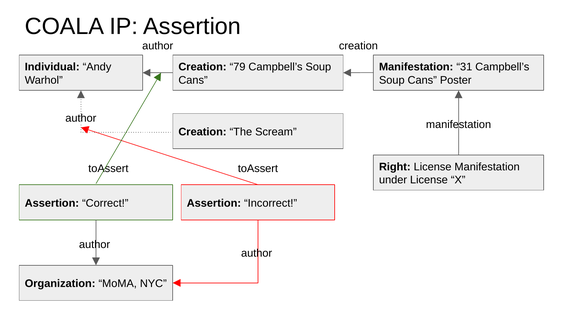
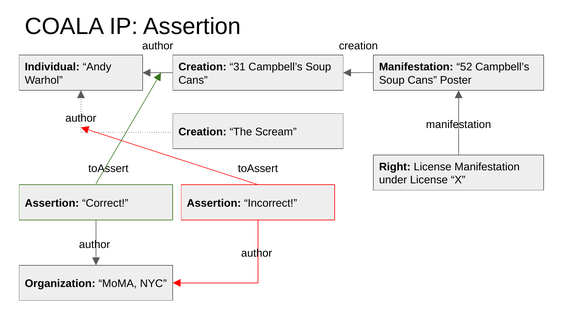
79: 79 -> 31 (238, 67)
31: 31 -> 52 (464, 67)
